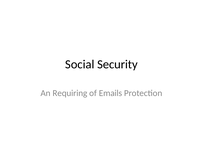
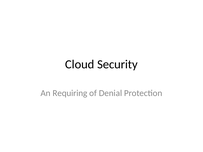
Social: Social -> Cloud (80, 64)
Emails: Emails -> Denial (110, 93)
